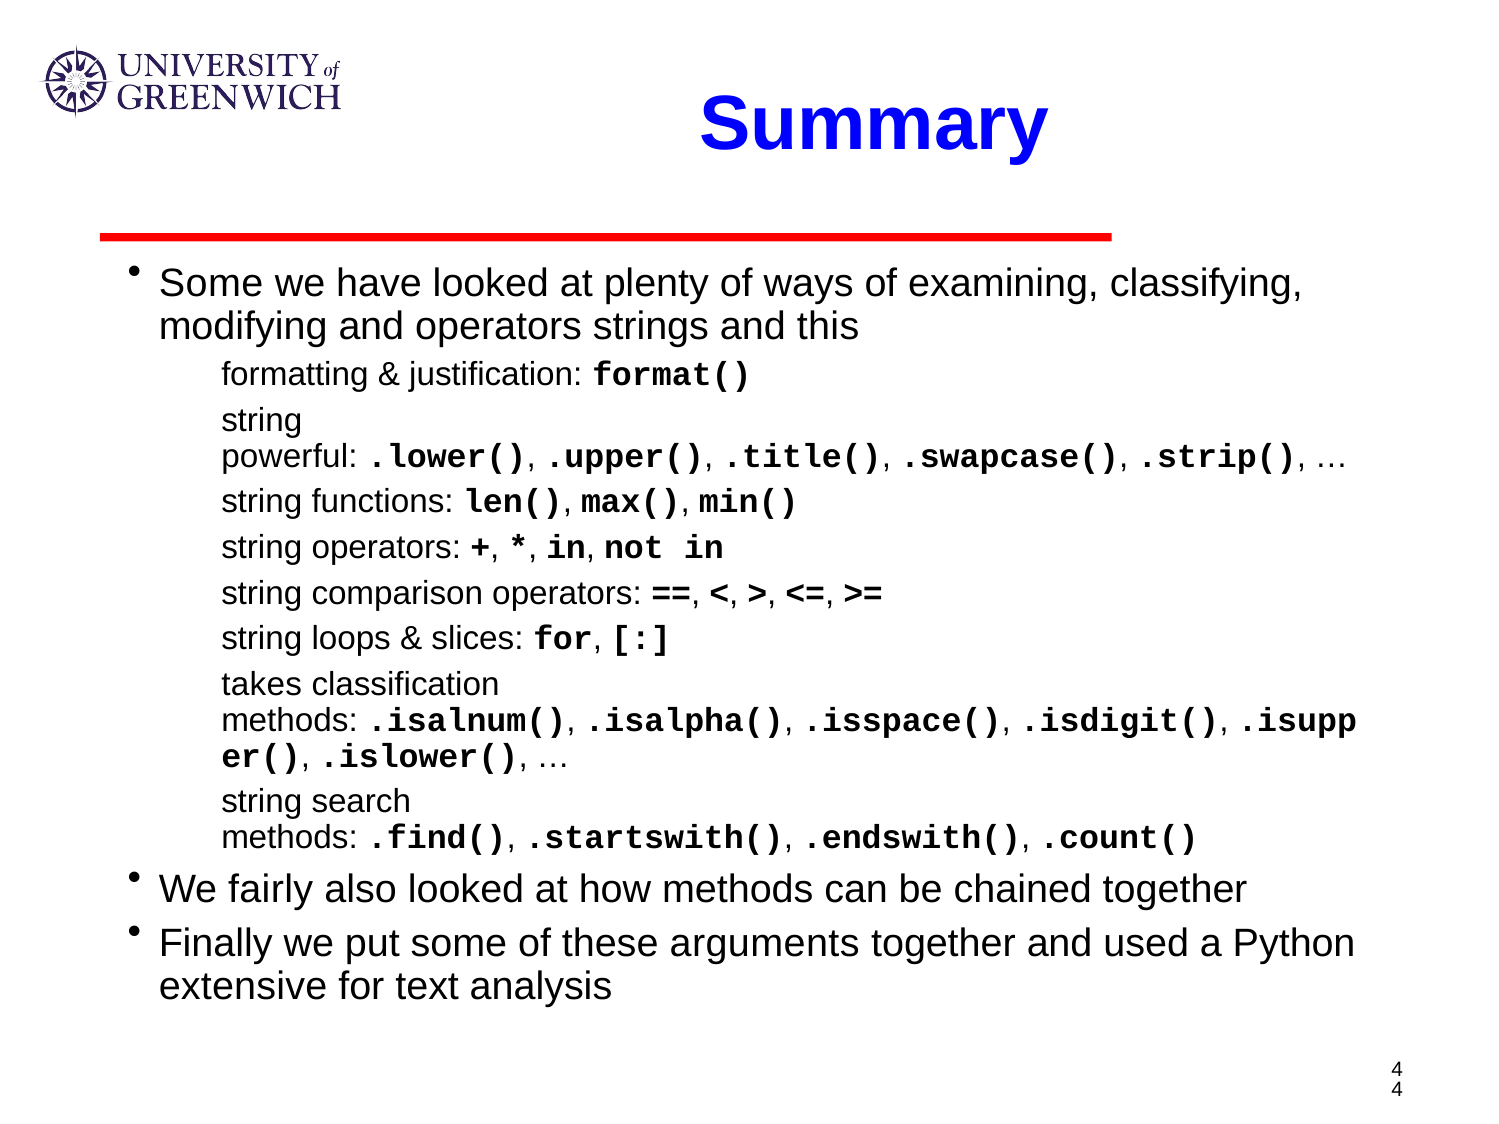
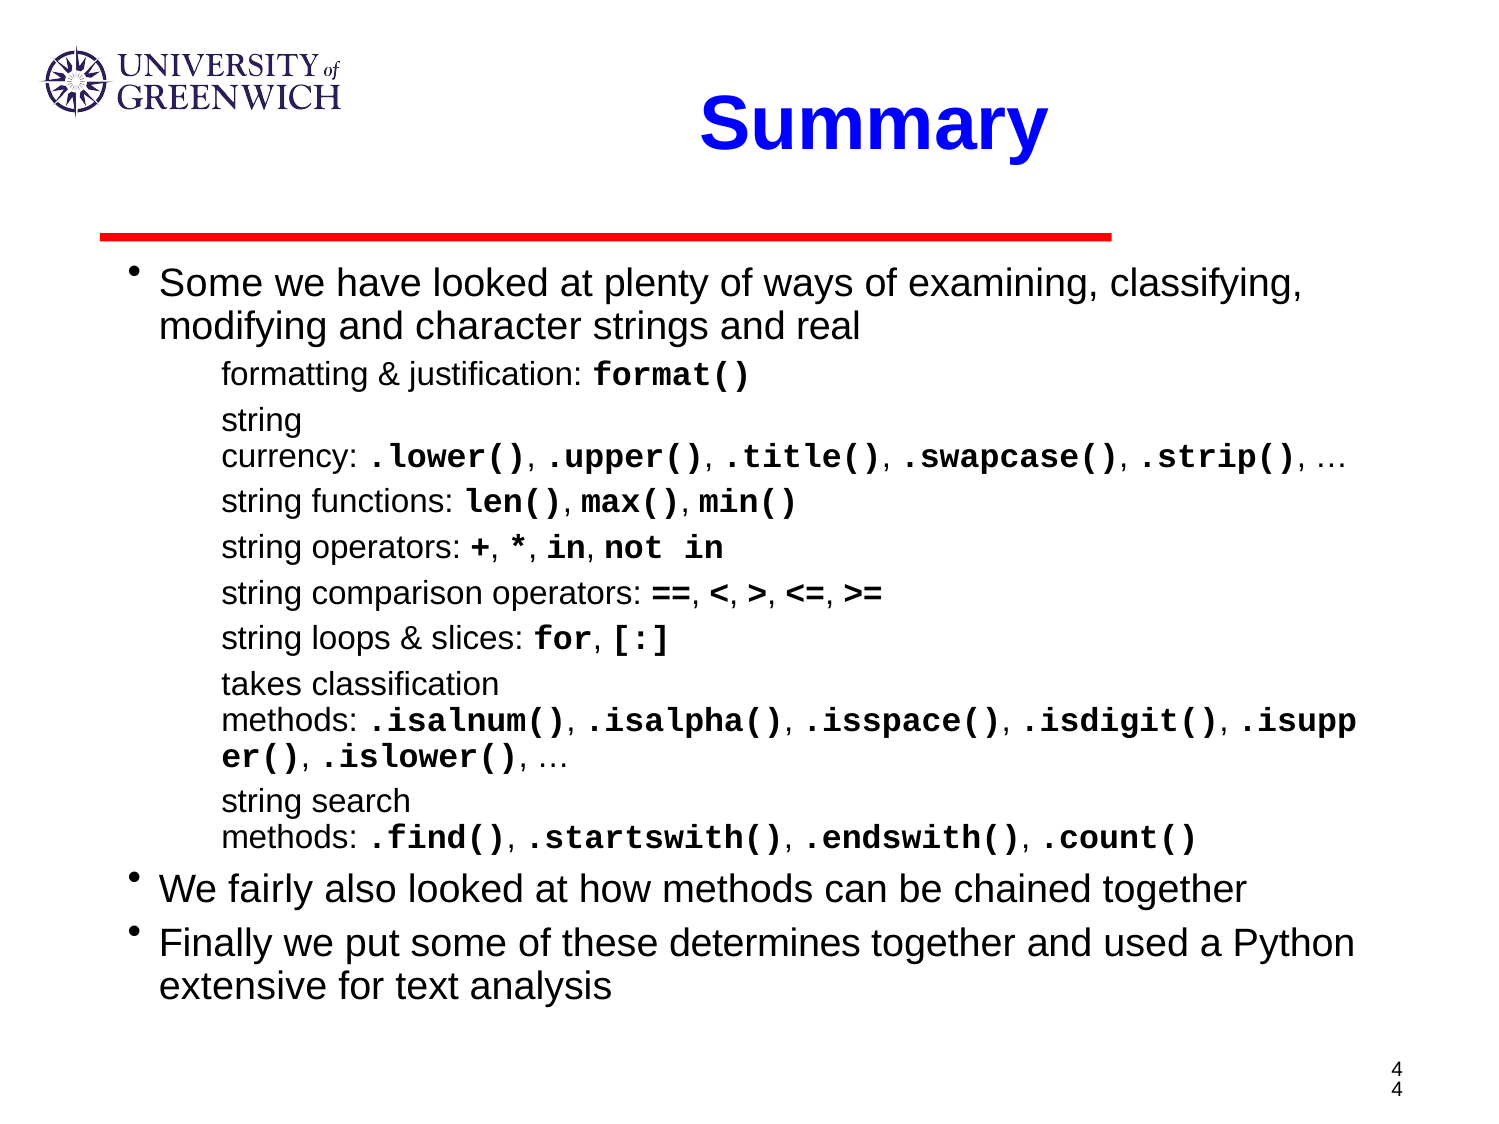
and operators: operators -> character (498, 327)
this: this -> real (828, 327)
powerful: powerful -> currency (290, 456)
arguments: arguments -> determines (765, 944)
